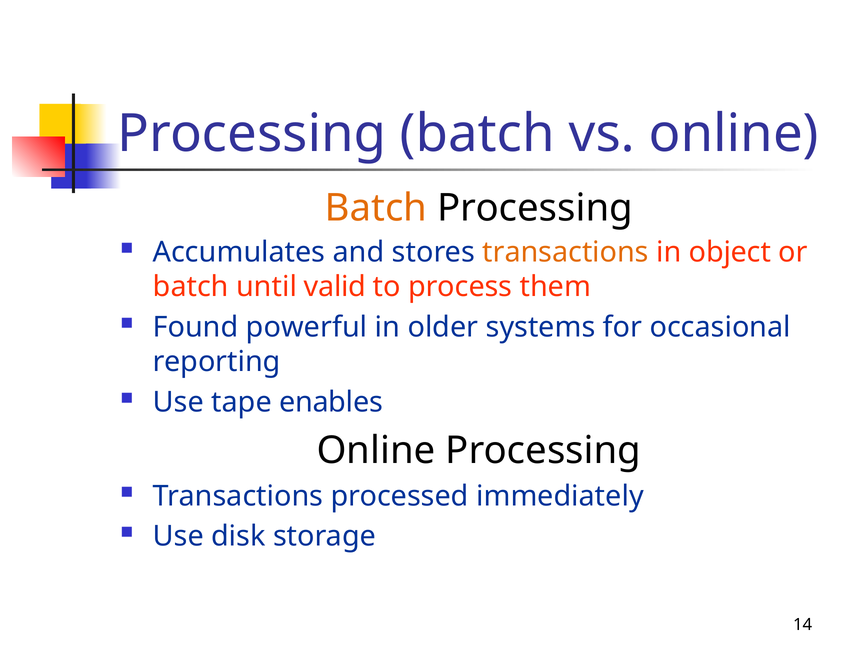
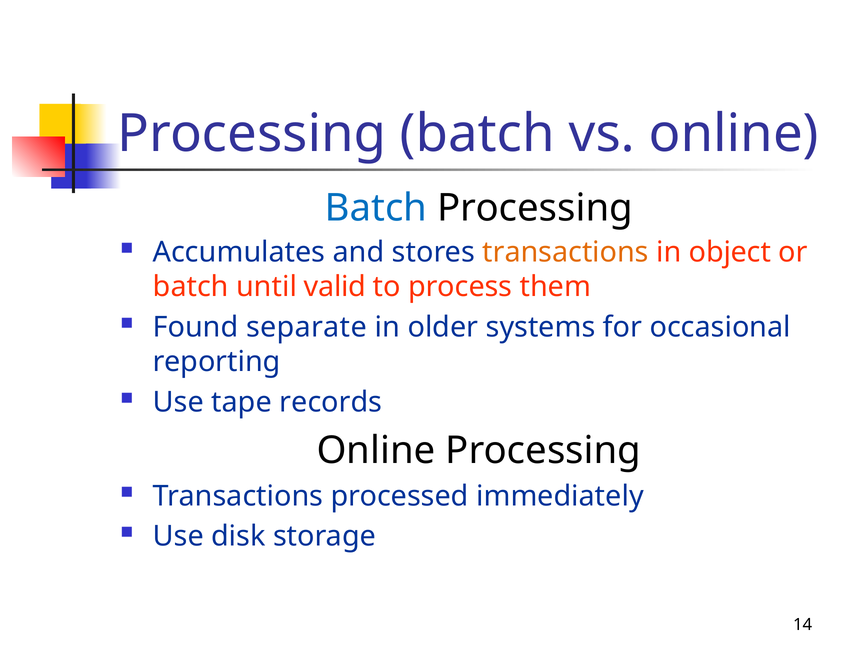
Batch colour: orange -> blue (376, 208)
powerful: powerful -> separate (307, 327)
enables: enables -> records (331, 402)
